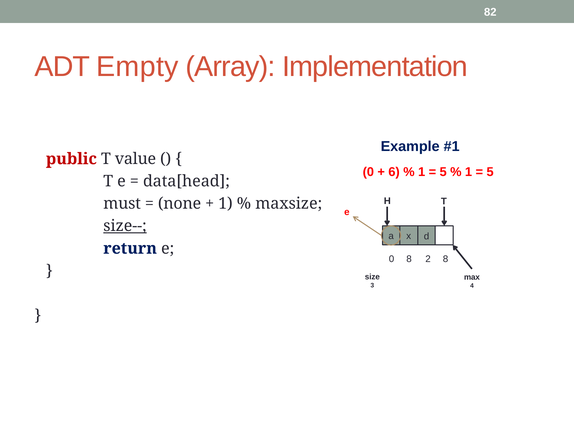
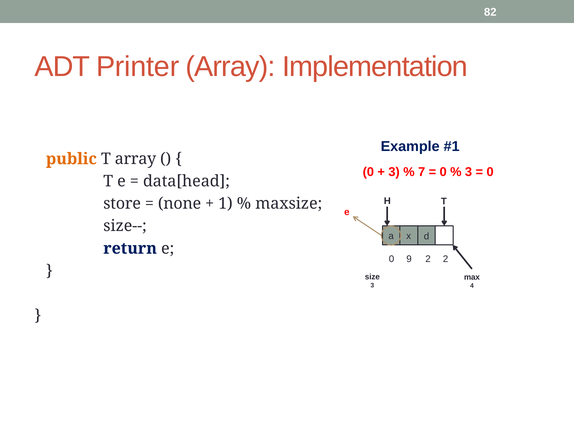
Empty: Empty -> Printer (138, 67)
public colour: red -> orange (71, 159)
T value: value -> array (135, 159)
6: 6 -> 3 (394, 172)
1: 1 -> 7 (422, 172)
5: 5 -> 0 (443, 172)
1: 1 -> 3 (469, 172)
5: 5 -> 0 (490, 172)
must: must -> store (122, 203)
size-- underline: present -> none (125, 226)
0 8: 8 -> 9 (409, 259)
2 8: 8 -> 2 (446, 259)
